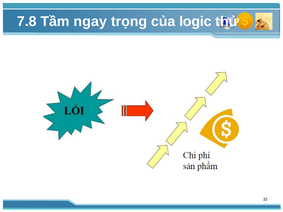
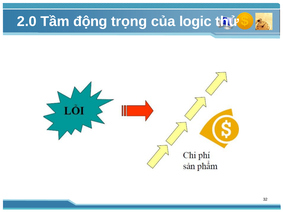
7.8: 7.8 -> 2.0 (27, 21)
ngay: ngay -> động (90, 21)
